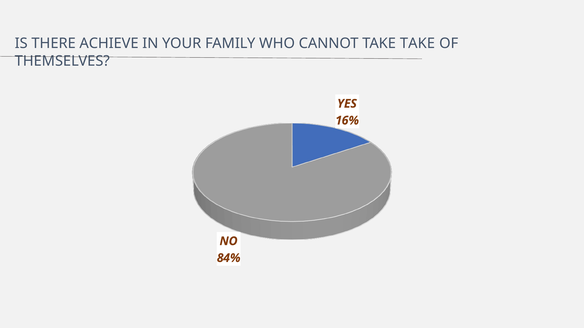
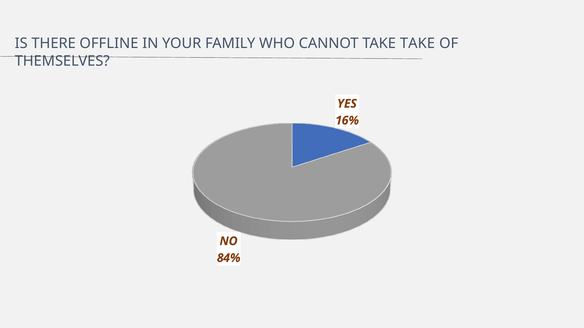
ACHIEVE: ACHIEVE -> OFFLINE (109, 44)
